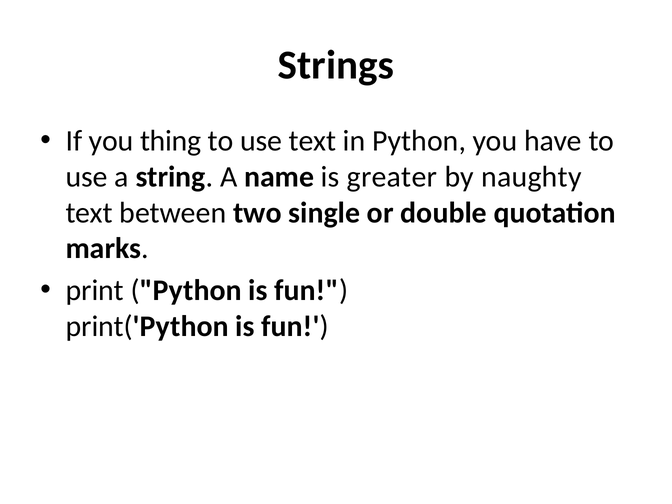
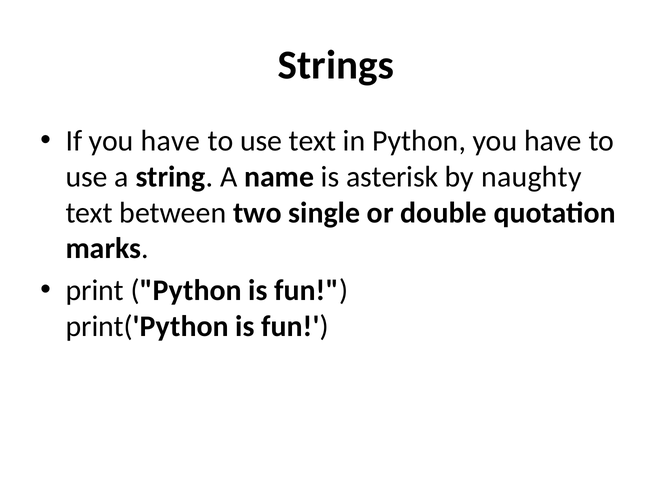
If you thing: thing -> have (170, 141)
greater: greater -> asterisk (392, 177)
